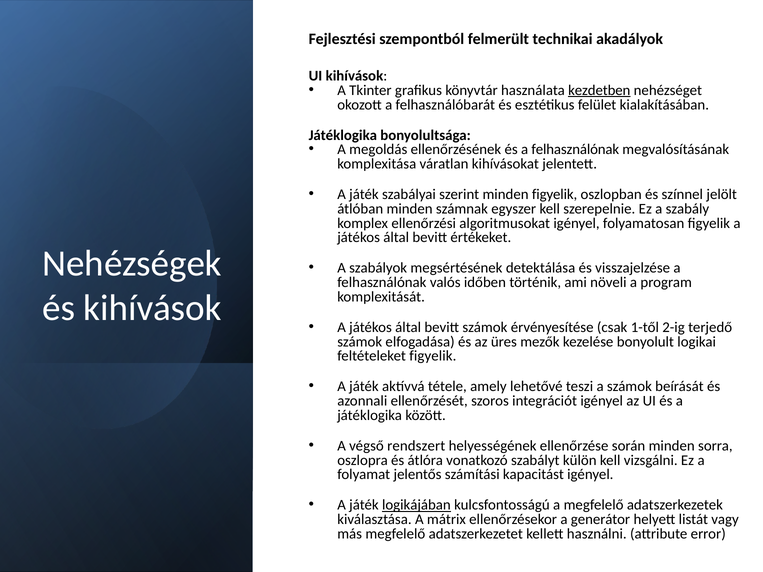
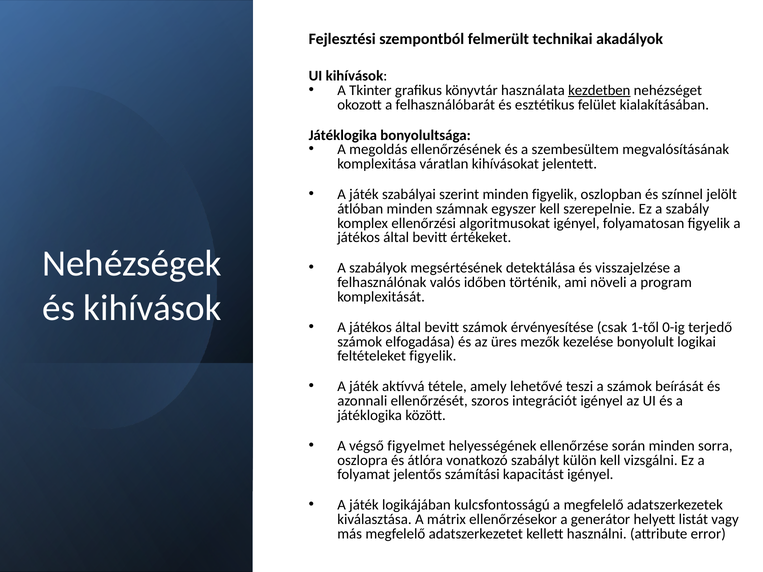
és a felhasználónak: felhasználónak -> szembesültem (575, 150)
2-ig: 2-ig -> 0-ig (674, 327)
rendszert: rendszert -> figyelmet (416, 446)
logikájában underline: present -> none (416, 505)
